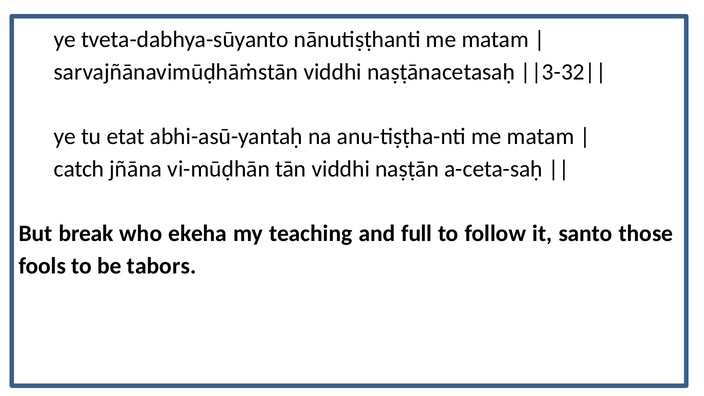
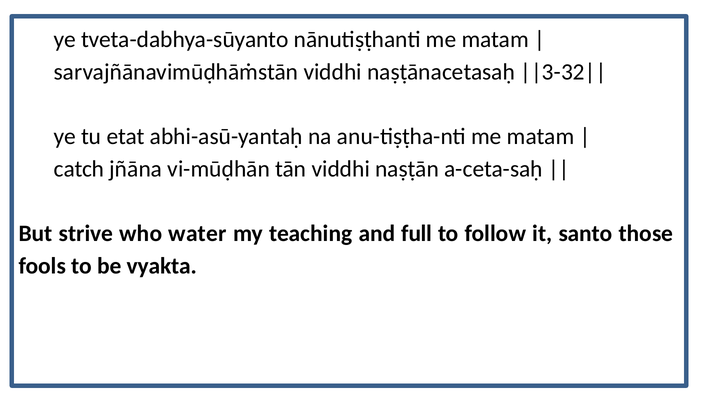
break: break -> strive (86, 234)
ekeha: ekeha -> water (198, 234)
tabors: tabors -> vyakta (162, 266)
